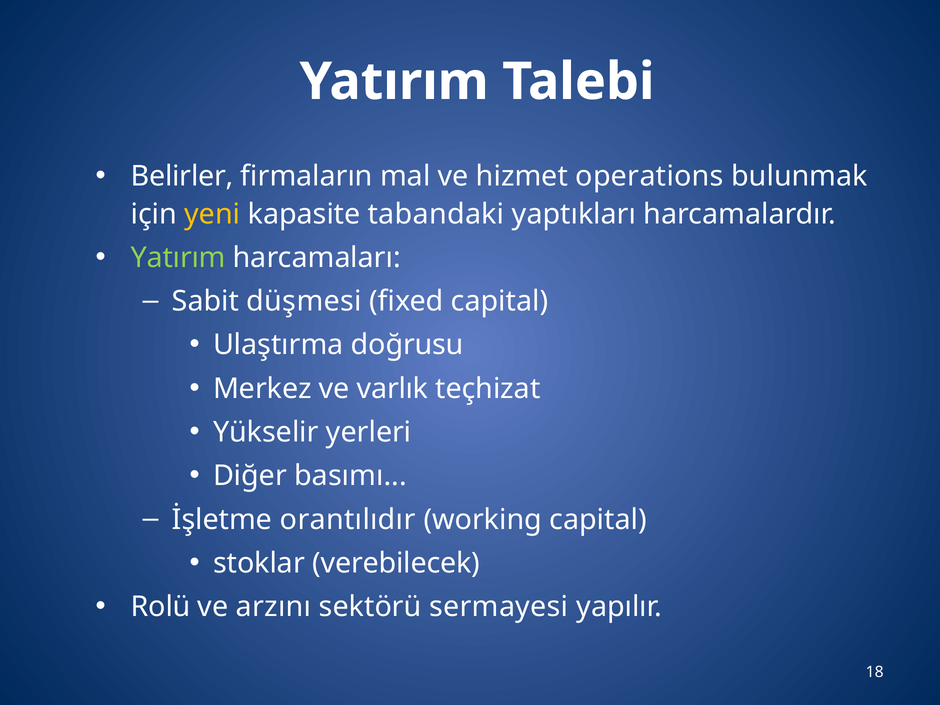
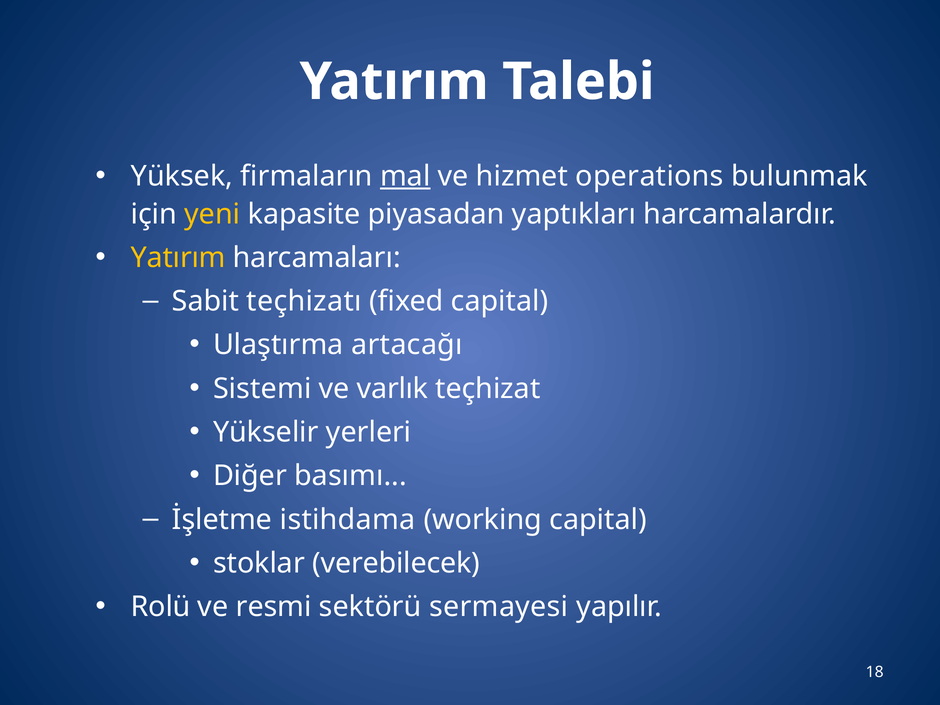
Belirler: Belirler -> Yüksek (182, 176)
mal underline: none -> present (405, 176)
tabandaki: tabandaki -> piyasadan (436, 214)
Yatırım colour: light green -> yellow (178, 258)
düşmesi: düşmesi -> teçhizatı (304, 301)
doğrusu: doğrusu -> artacağı (407, 345)
Merkez: Merkez -> Sistemi (262, 389)
orantılıdır: orantılıdır -> istihdama (348, 520)
arzını: arzını -> resmi (274, 607)
